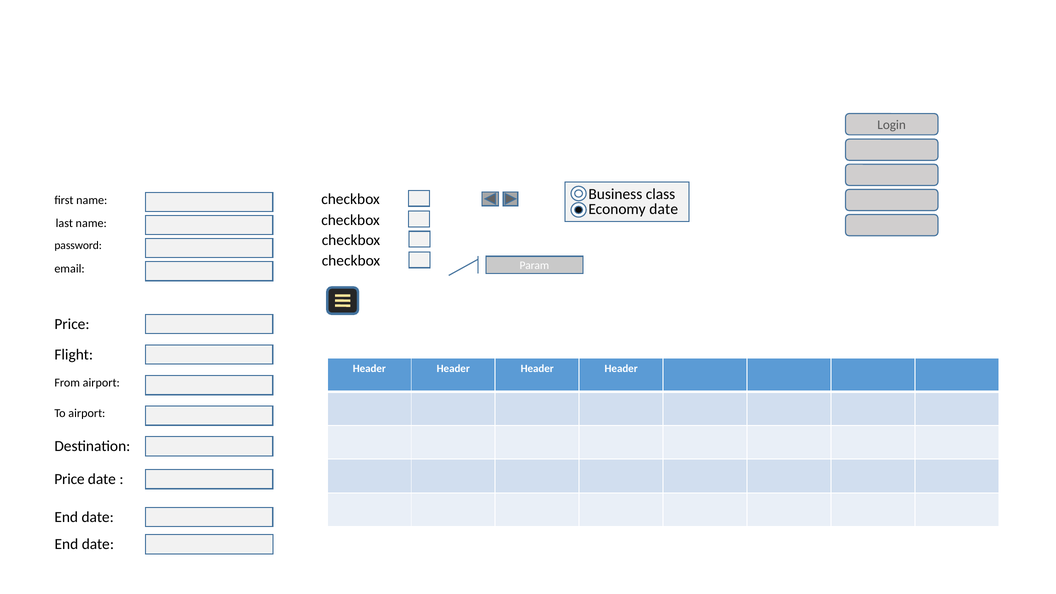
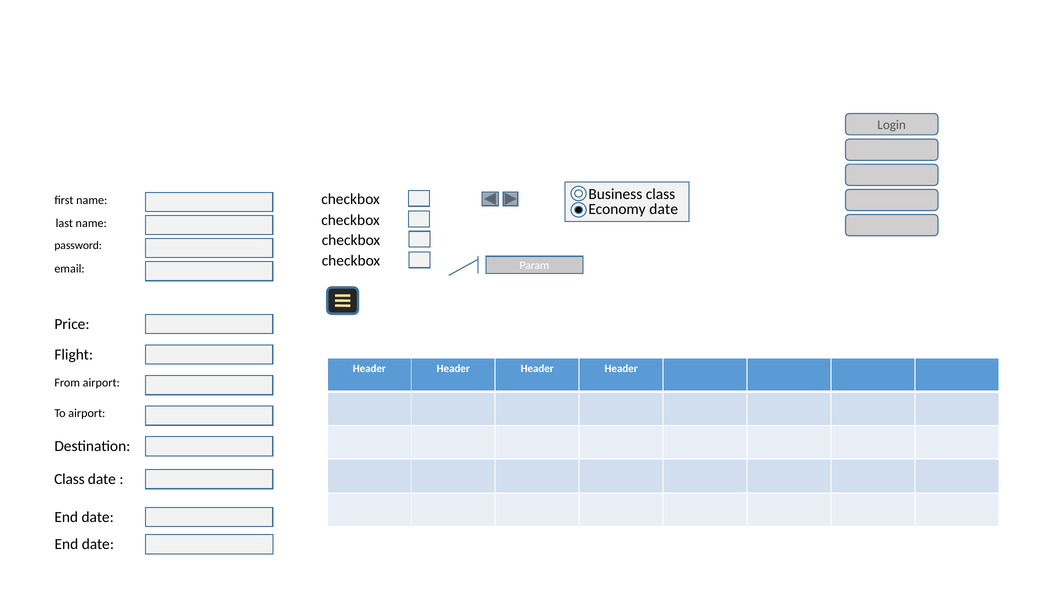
Price: Price -> Class (69, 479)
